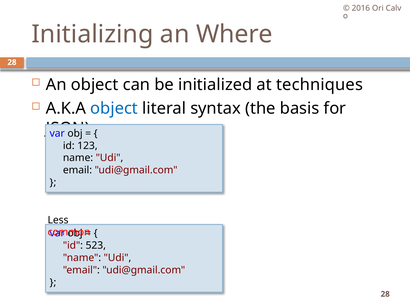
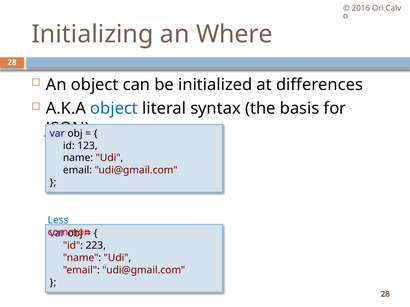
techniques: techniques -> differences (320, 85)
Less colour: black -> blue (58, 220)
523: 523 -> 223 (96, 246)
